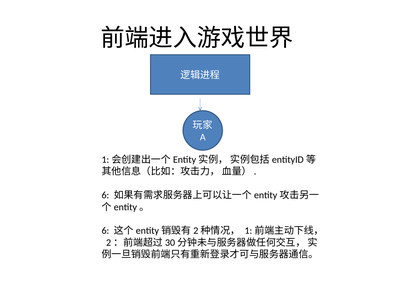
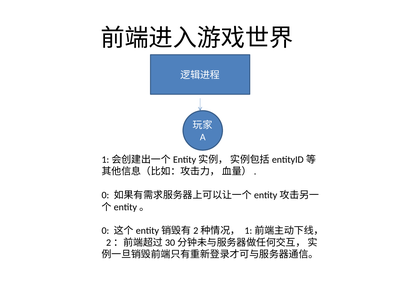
6: 6 -> 0 (105, 195)
6: 6 -> 0 (105, 230)
